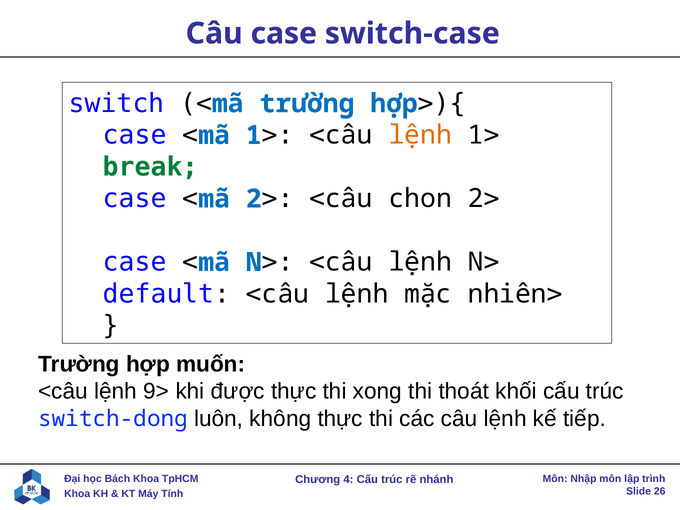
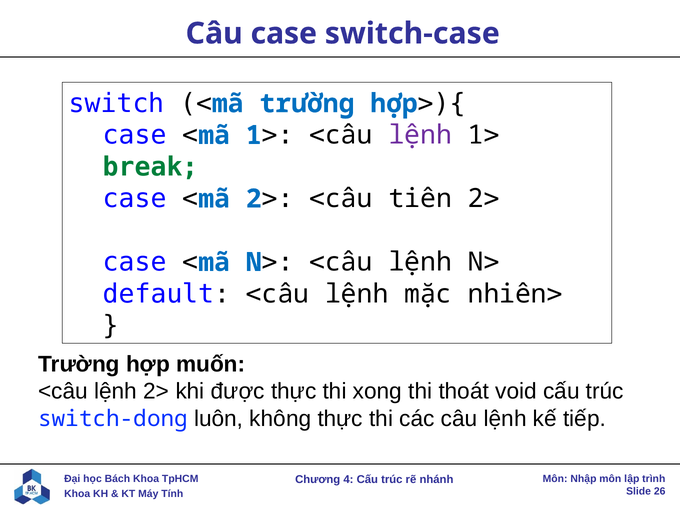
lệnh colour: orange -> purple (420, 135)
chon: chon -> tiên (420, 199)
9>: 9> -> 2> (156, 391)
khối: khối -> void (516, 391)
